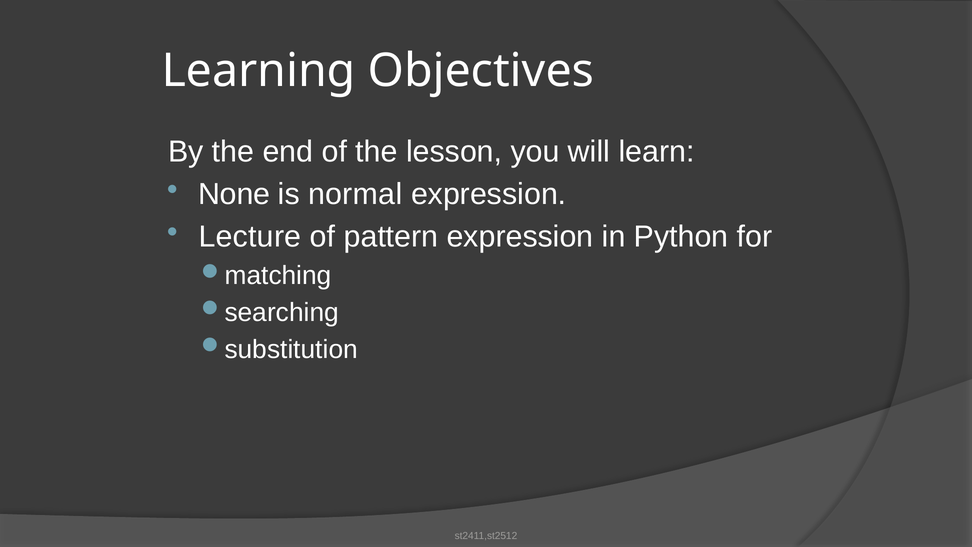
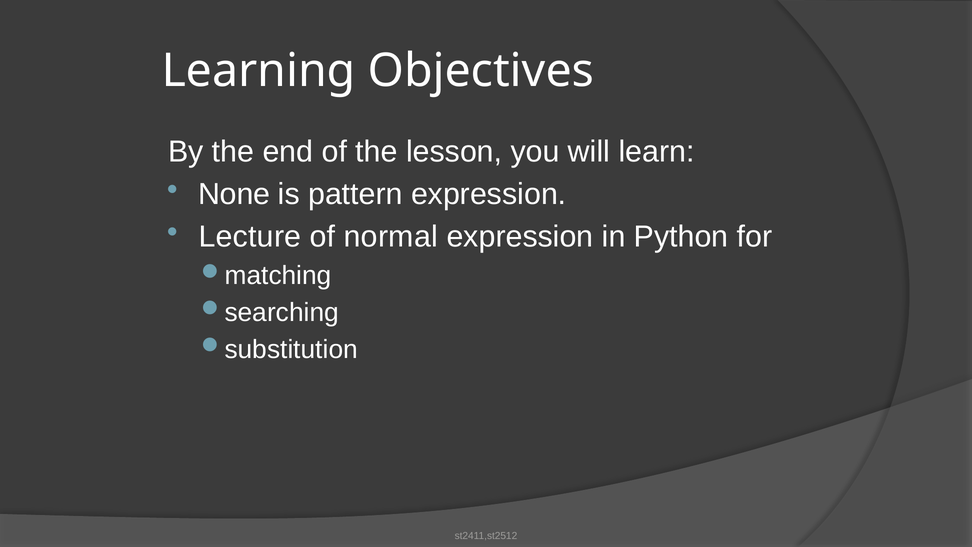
normal: normal -> pattern (355, 194)
pattern: pattern -> normal (391, 237)
